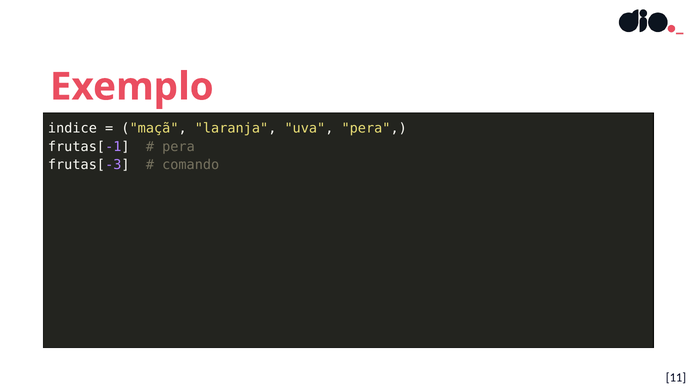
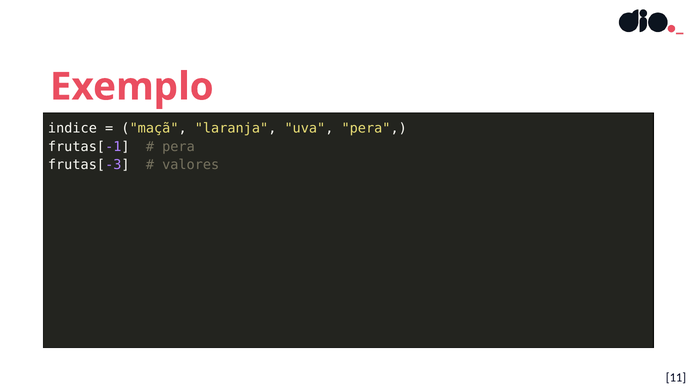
comando: comando -> valores (191, 165)
